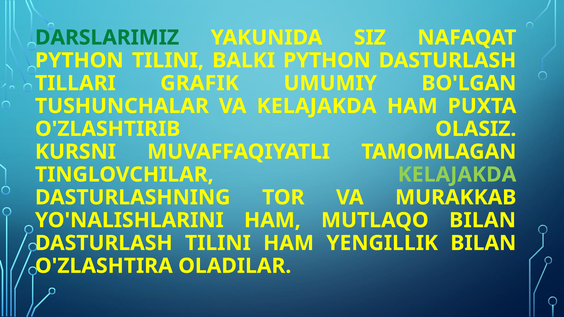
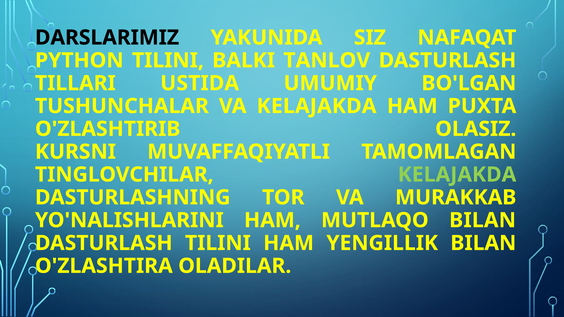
DARSLARIMIZ colour: green -> black (107, 38)
BALKI PYTHON: PYTHON -> TANLOV (327, 60)
GRAFIK: GRAFIK -> USTIDA (200, 83)
